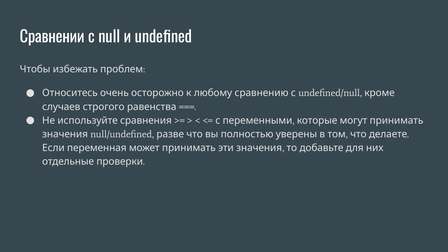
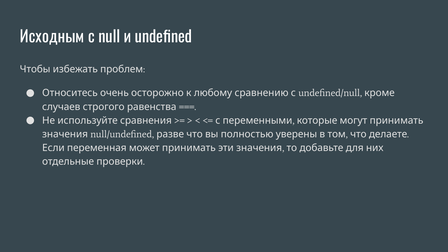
Сравнении: Сравнении -> Исходным (52, 37)
